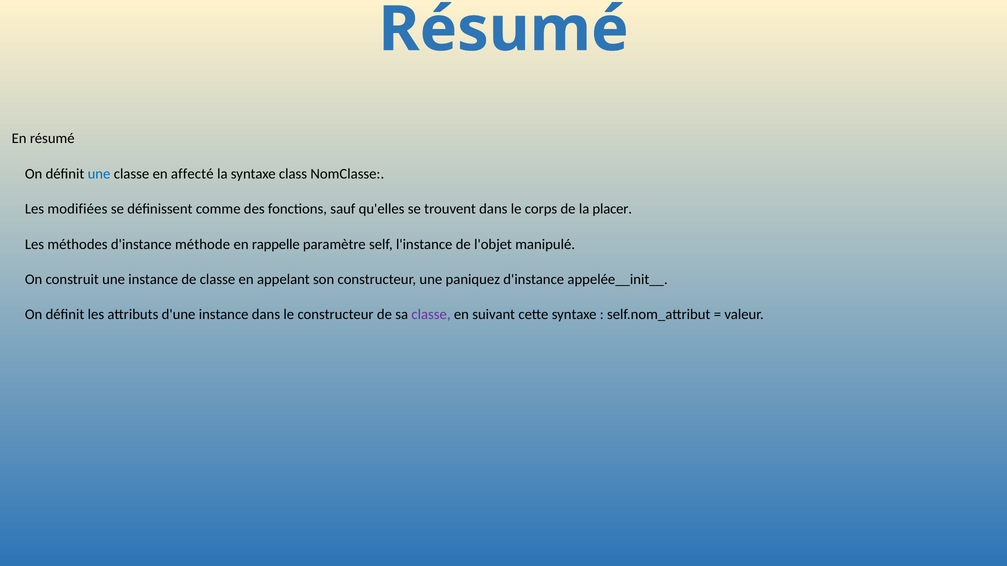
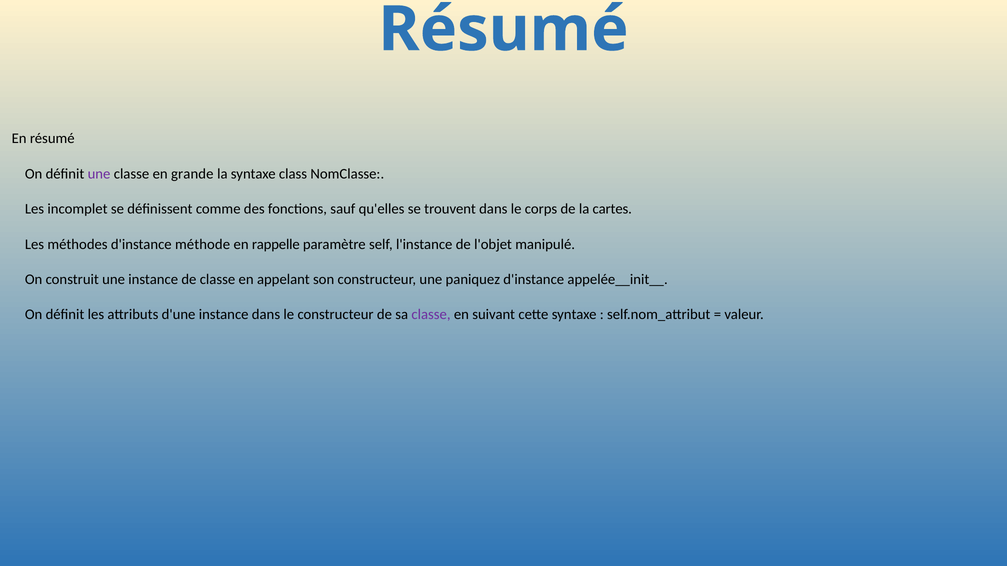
une colour: blue -> purple (99, 174)
affecté: affecté -> grande (192, 174)
modifiées: modifiées -> incomplet (77, 209)
placer: placer -> cartes (612, 209)
